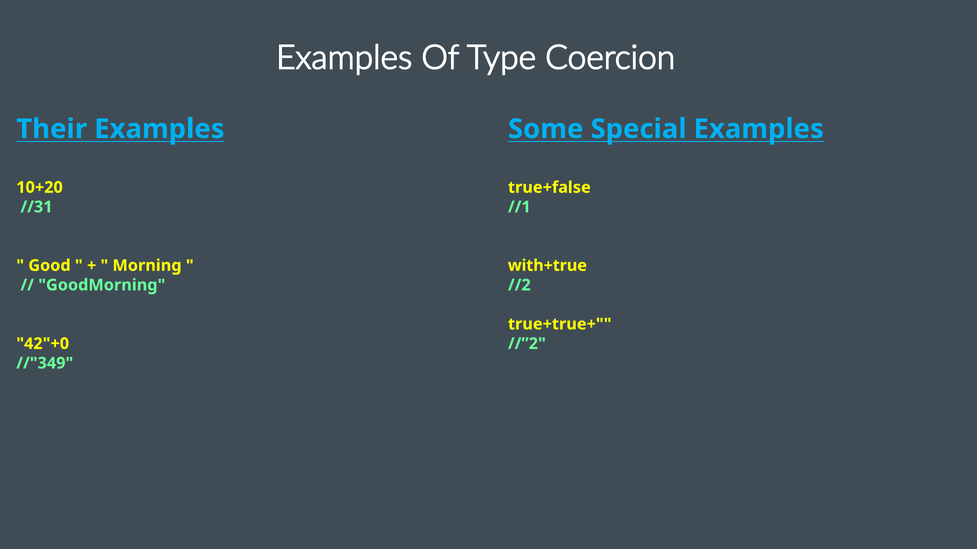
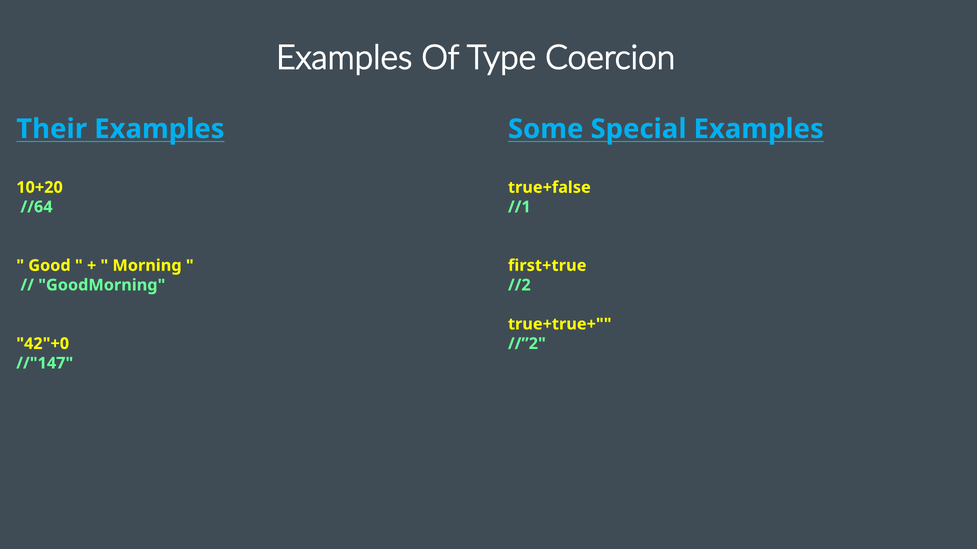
//31: //31 -> //64 (37, 207)
with+true: with+true -> first+true (547, 266)
//"349: //"349 -> //"147 (45, 363)
